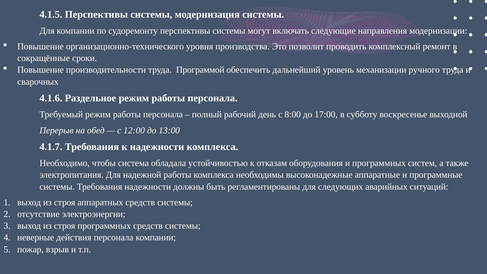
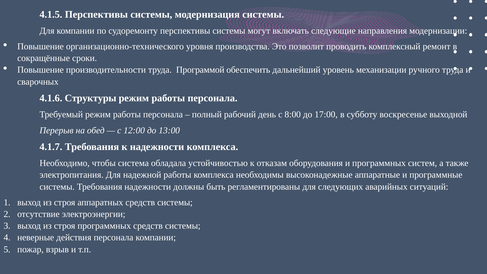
Раздельное: Раздельное -> Структуры (91, 98)
